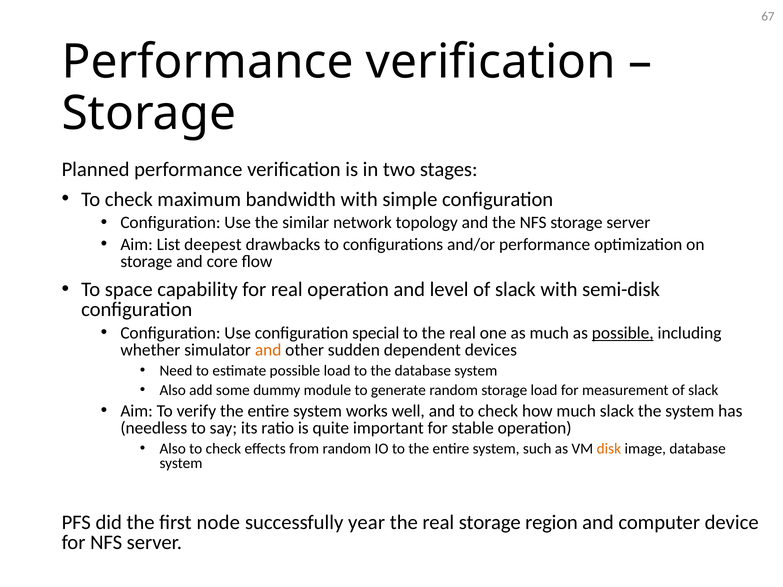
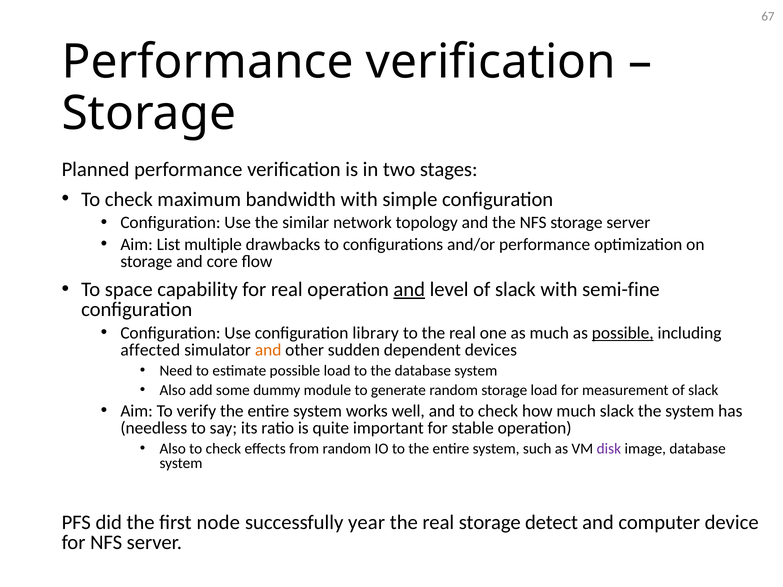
deepest: deepest -> multiple (213, 245)
and underline: none -> present (409, 290)
semi-disk: semi-disk -> semi-fine (621, 290)
special: special -> library (376, 333)
whether: whether -> affected (150, 350)
disk colour: orange -> purple (609, 449)
region: region -> detect (551, 523)
